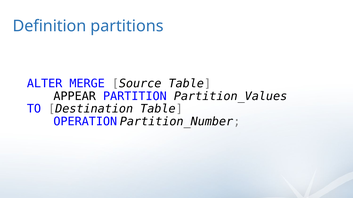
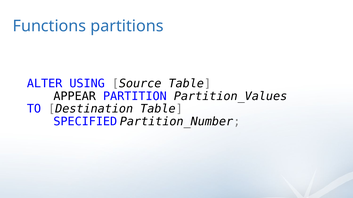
Definition: Definition -> Functions (49, 26)
MERGE: MERGE -> USING (87, 84)
OPERATION: OPERATION -> SPECIFIED (85, 122)
